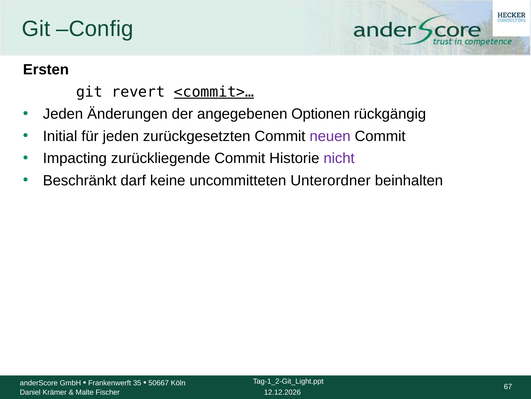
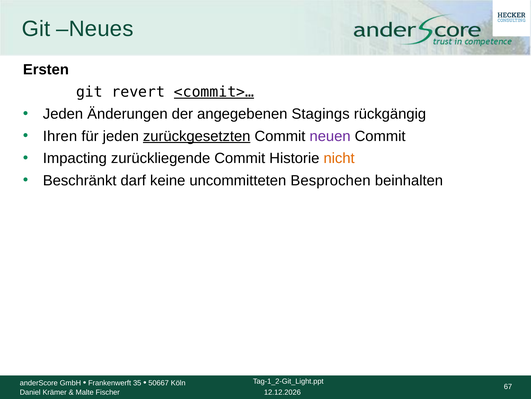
Config: Config -> Neues (95, 29)
Optionen: Optionen -> Stagings (321, 114)
Initial: Initial -> Ihren (60, 136)
zurückgesetzten underline: none -> present (197, 136)
nicht colour: purple -> orange (339, 158)
Unterordner: Unterordner -> Besprochen (331, 180)
